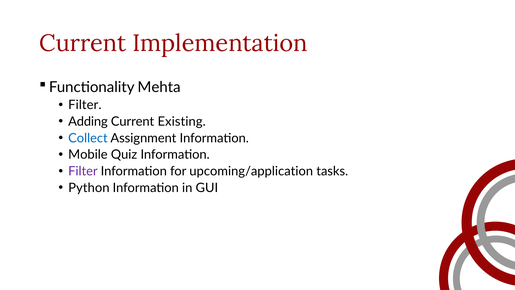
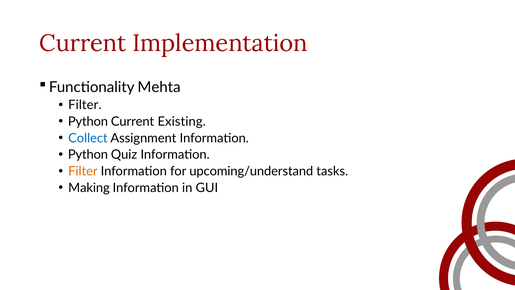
Adding: Adding -> Python (88, 121)
Mobile: Mobile -> Python (88, 155)
Filter colour: purple -> orange (83, 171)
upcoming/application: upcoming/application -> upcoming/understand (251, 171)
Python: Python -> Making (89, 188)
